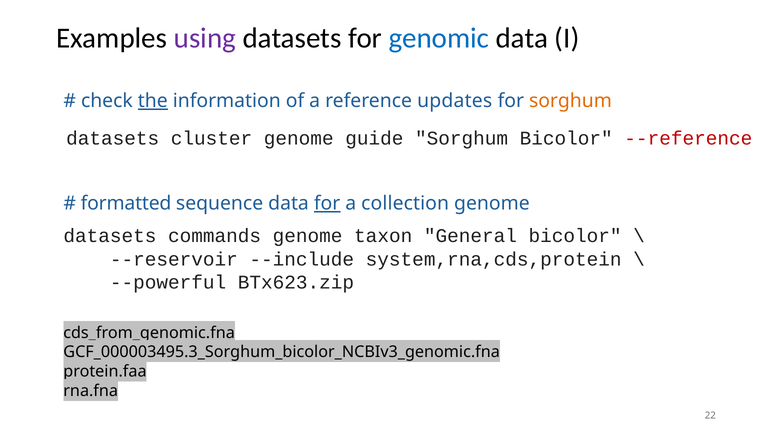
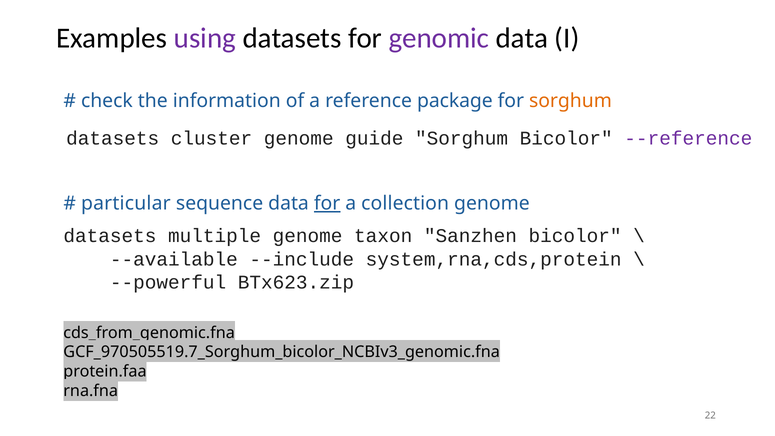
genomic colour: blue -> purple (439, 38)
the underline: present -> none (153, 101)
updates: updates -> package (455, 101)
--reference colour: red -> purple (688, 138)
formatted: formatted -> particular (126, 203)
commands: commands -> multiple (215, 236)
General: General -> Sanzhen (470, 236)
--reservoir: --reservoir -> --available (174, 259)
GCF_000003495.3_Sorghum_bicolor_NCBIv3_genomic.fna: GCF_000003495.3_Sorghum_bicolor_NCBIv3_genomic.fna -> GCF_970505519.7_Sorghum_bicolor_NCBIv3_genomic.fna (282, 352)
